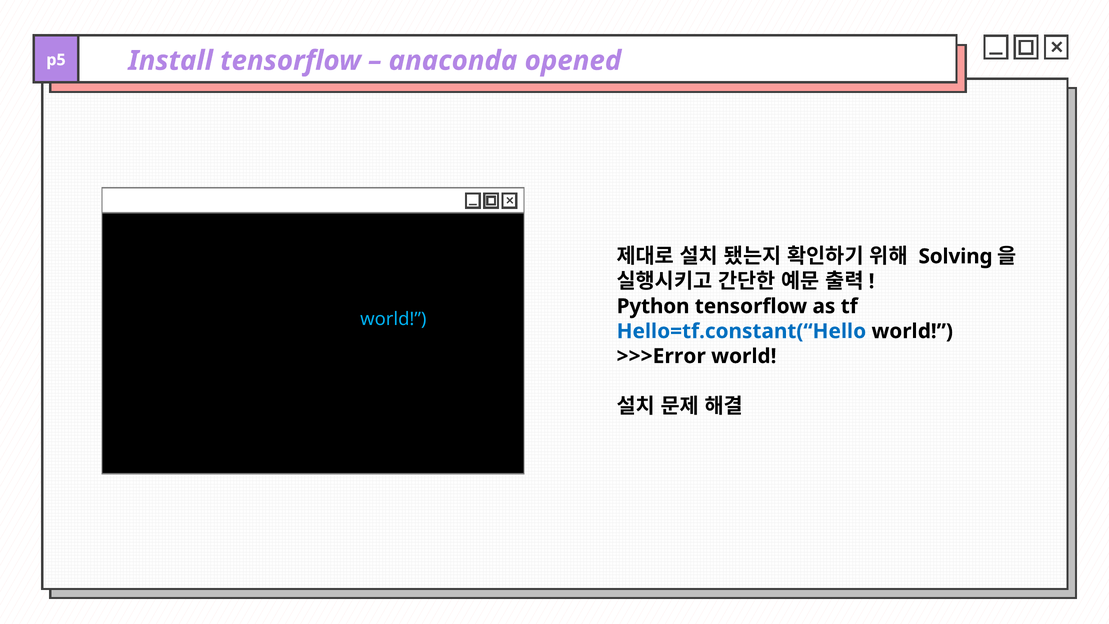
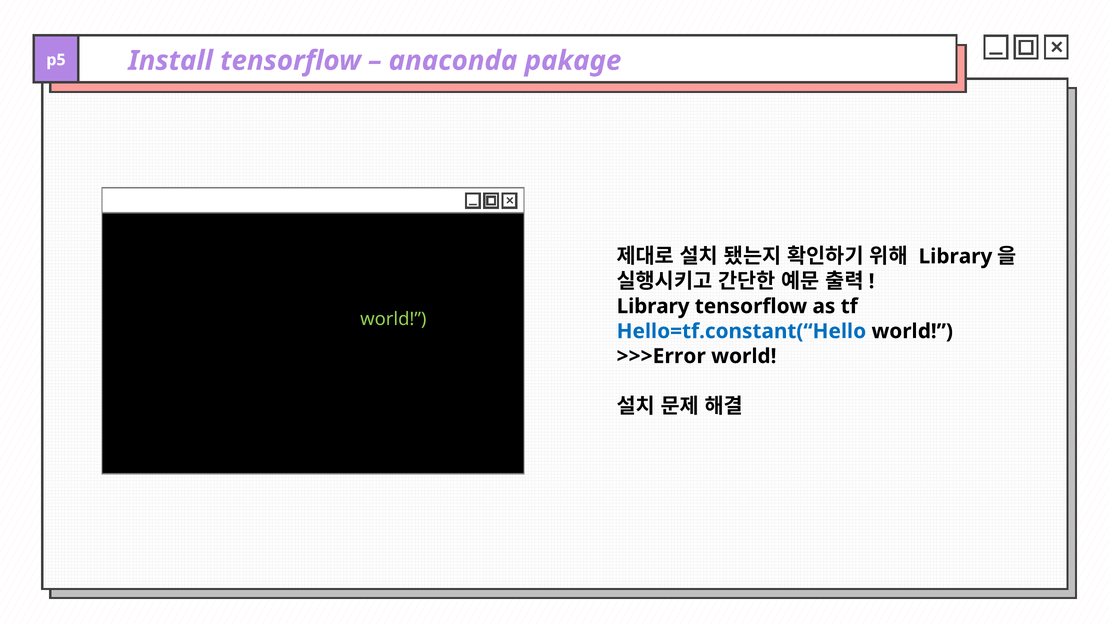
anaconda opened: opened -> pakage (573, 61)
Solving: Solving -> Library (955, 256)
Python: Python -> Library (653, 306)
world colour: light blue -> light green (393, 319)
